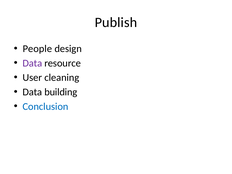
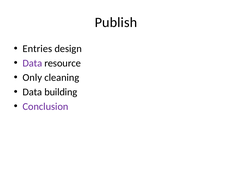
People: People -> Entries (37, 49)
User: User -> Only (32, 78)
Conclusion colour: blue -> purple (45, 106)
